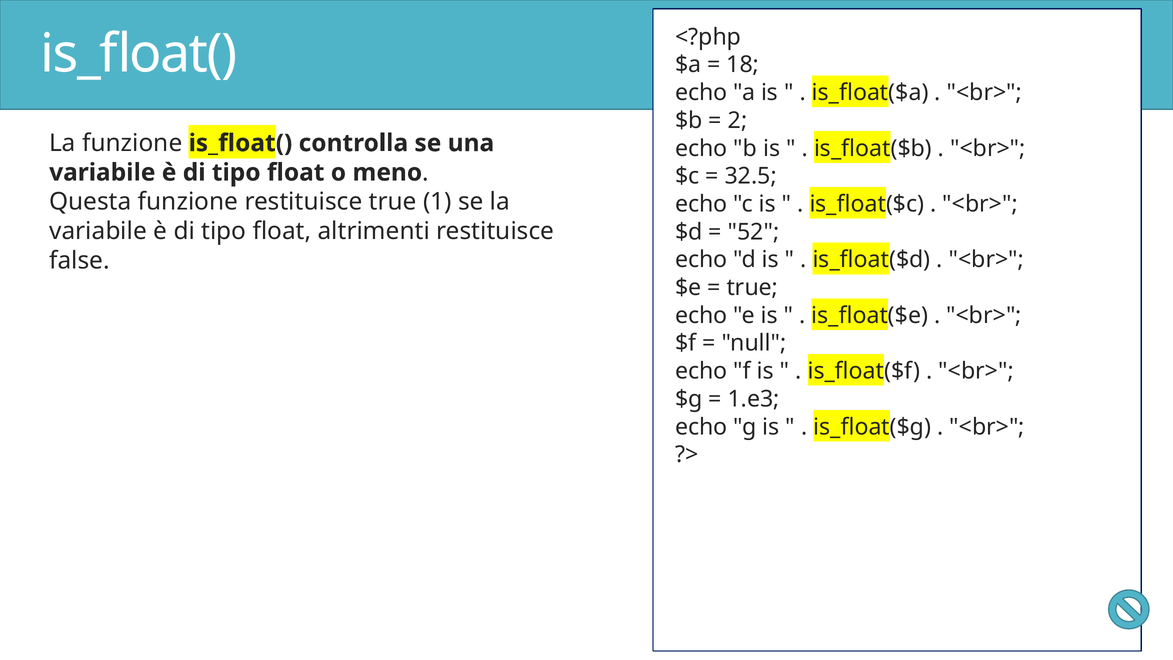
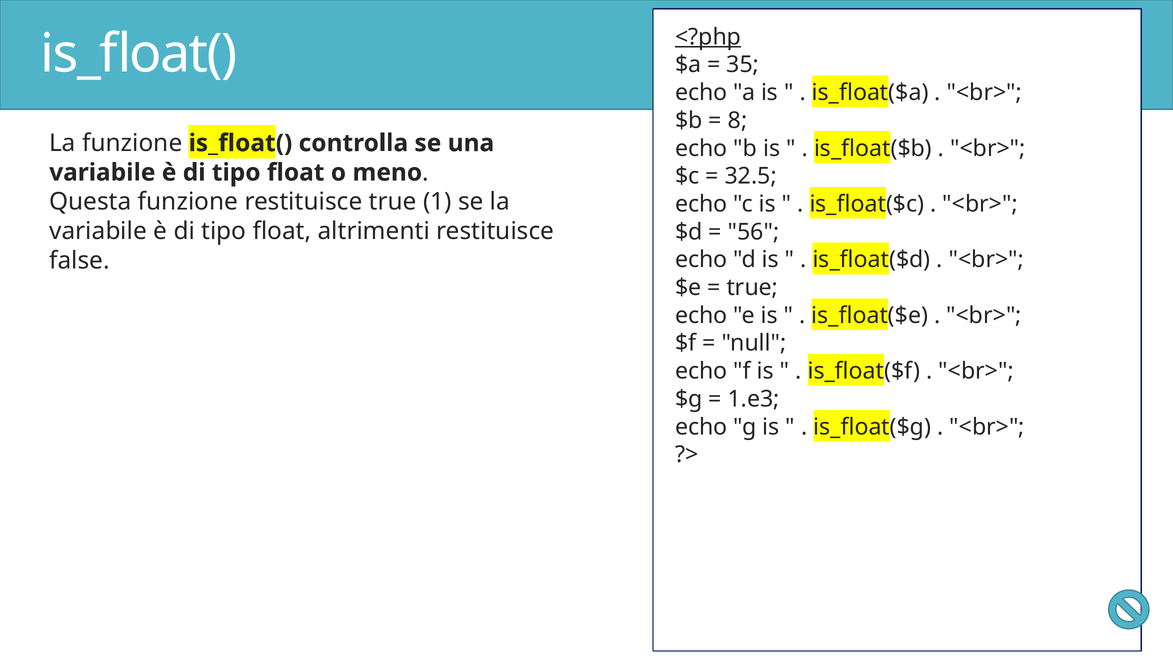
<?php underline: none -> present (708, 37)
18: 18 -> 35 (743, 65)
2: 2 -> 8 (738, 120)
52: 52 -> 56 (754, 232)
